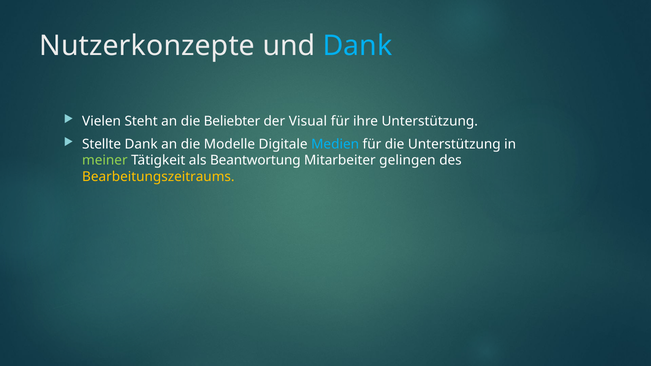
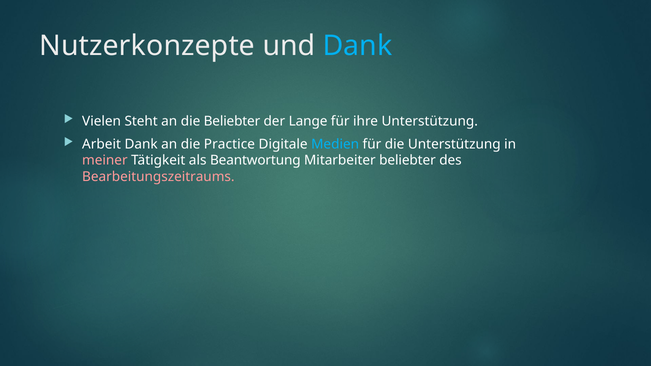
Visual: Visual -> Lange (308, 121)
Stellte: Stellte -> Arbeit (102, 144)
Modelle: Modelle -> Practice (229, 144)
meiner colour: light green -> pink (105, 161)
Mitarbeiter gelingen: gelingen -> beliebter (407, 161)
Bearbeitungszeitraums colour: yellow -> pink (158, 177)
